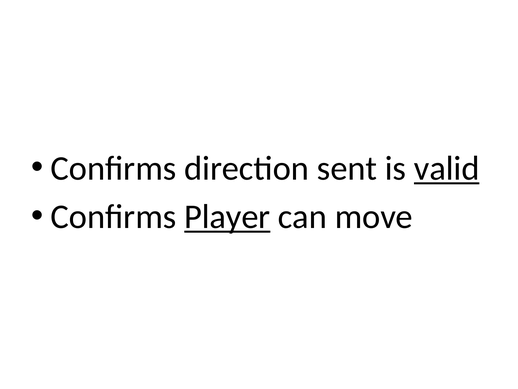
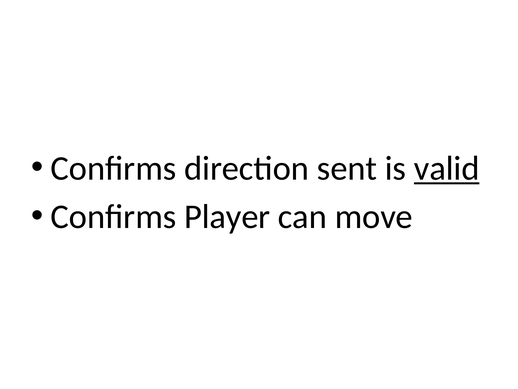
Player underline: present -> none (227, 217)
